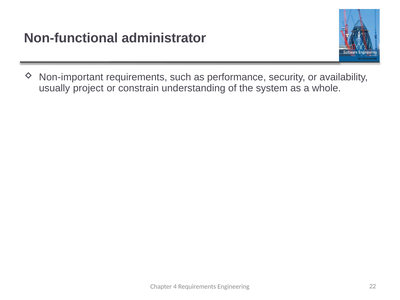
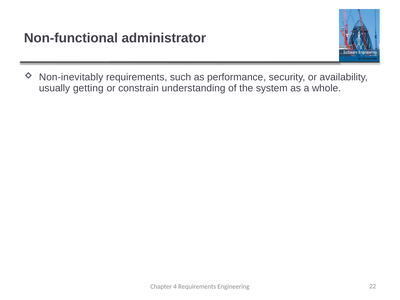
Non-important: Non-important -> Non-inevitably (71, 77)
project: project -> getting (88, 88)
